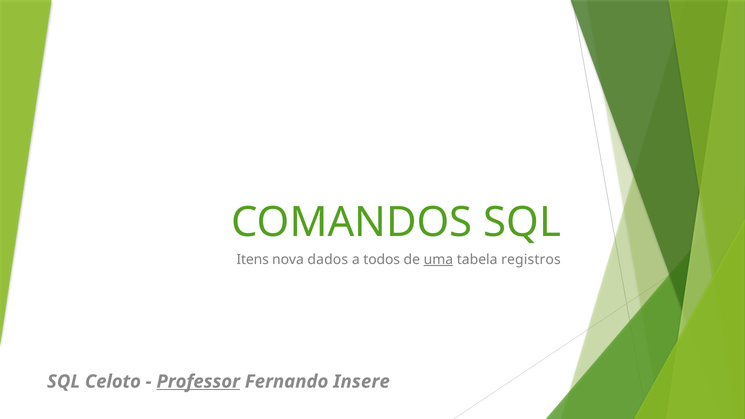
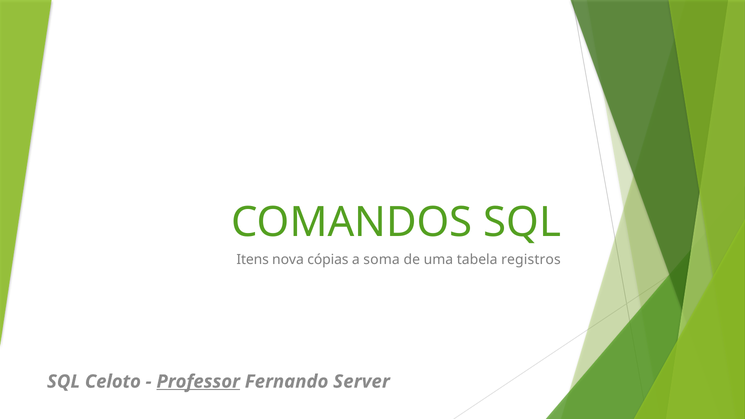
dados: dados -> cópias (328, 260)
todos: todos -> soma (382, 260)
uma underline: present -> none (438, 260)
Insere: Insere -> Server (362, 382)
